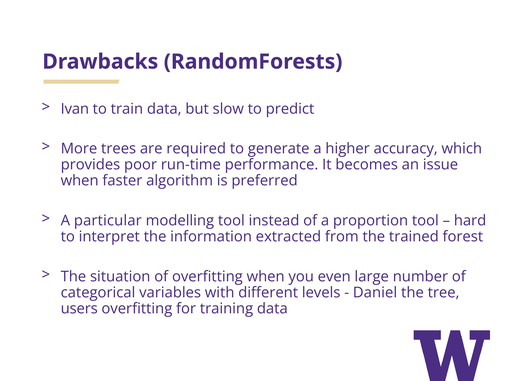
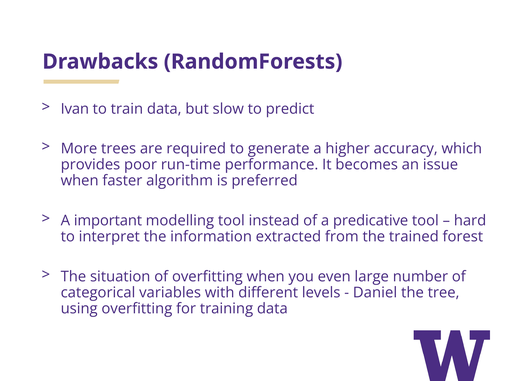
particular: particular -> important (108, 221)
proportion: proportion -> predicative (371, 221)
users: users -> using (79, 308)
